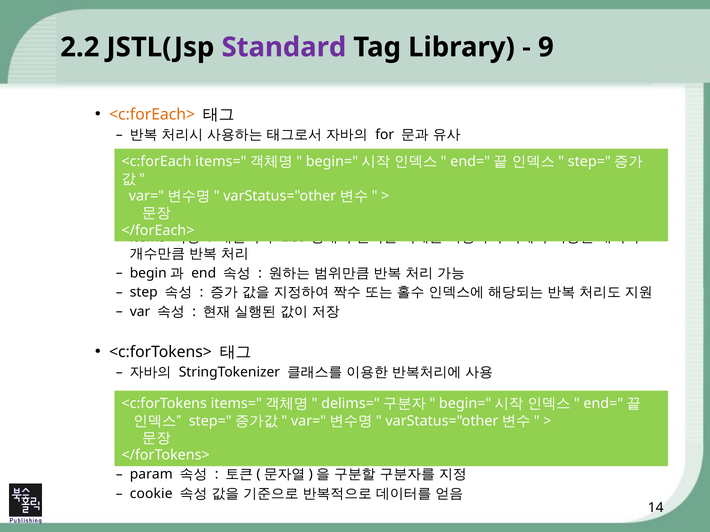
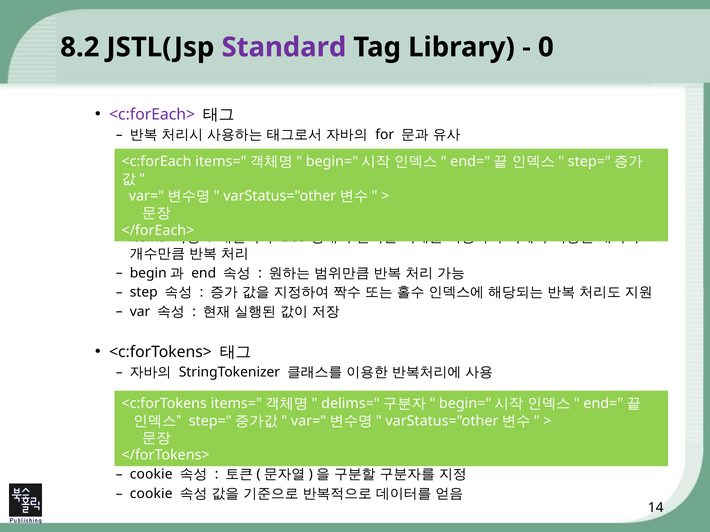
2.2: 2.2 -> 8.2 (80, 47)
9: 9 -> 0 (546, 47)
<c:forEach> colour: orange -> purple (152, 115)
param: param -> cookie (151, 475)
